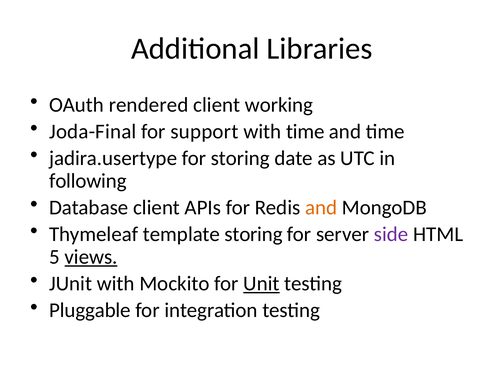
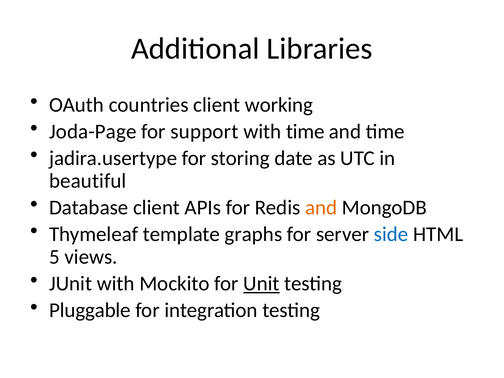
rendered: rendered -> countries (149, 105)
Joda-Final: Joda-Final -> Joda-Page (93, 131)
following: following -> beautiful (88, 181)
template storing: storing -> graphs (253, 234)
side colour: purple -> blue (391, 234)
views underline: present -> none (91, 257)
